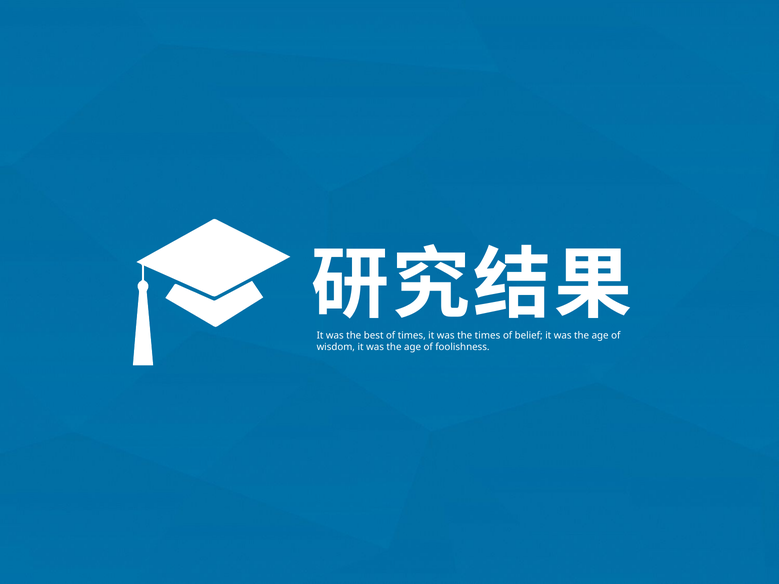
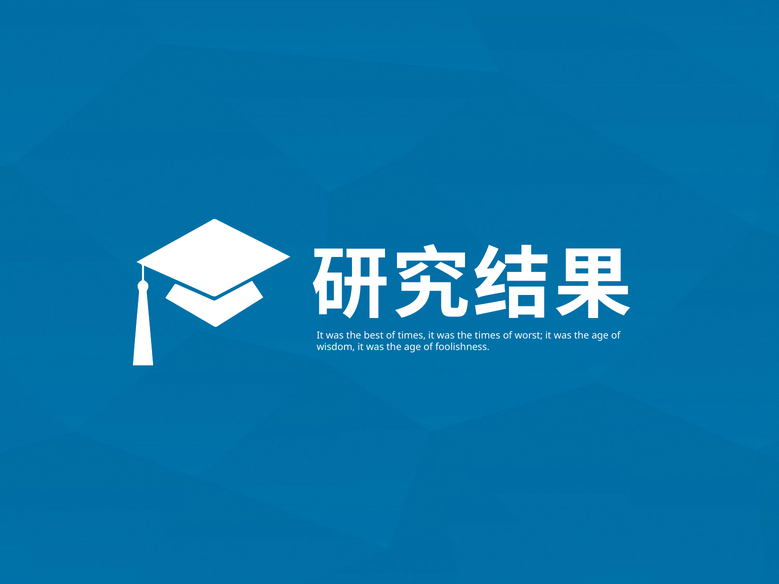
belief: belief -> worst (529, 336)
